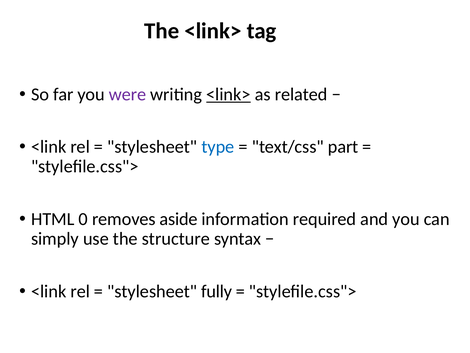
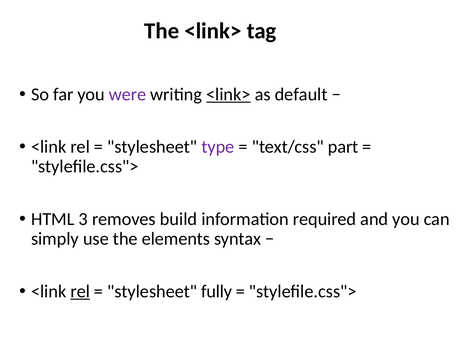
related: related -> default (301, 94)
type colour: blue -> purple (218, 147)
0: 0 -> 3 (83, 219)
aside: aside -> build (179, 219)
structure: structure -> elements (176, 239)
rel underline: none -> present (80, 291)
